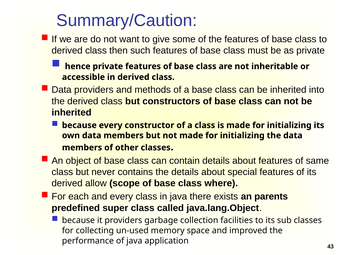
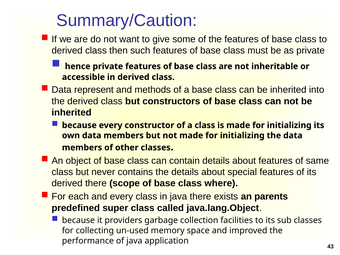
Data providers: providers -> represent (94, 90)
derived allow: allow -> there (96, 183)
